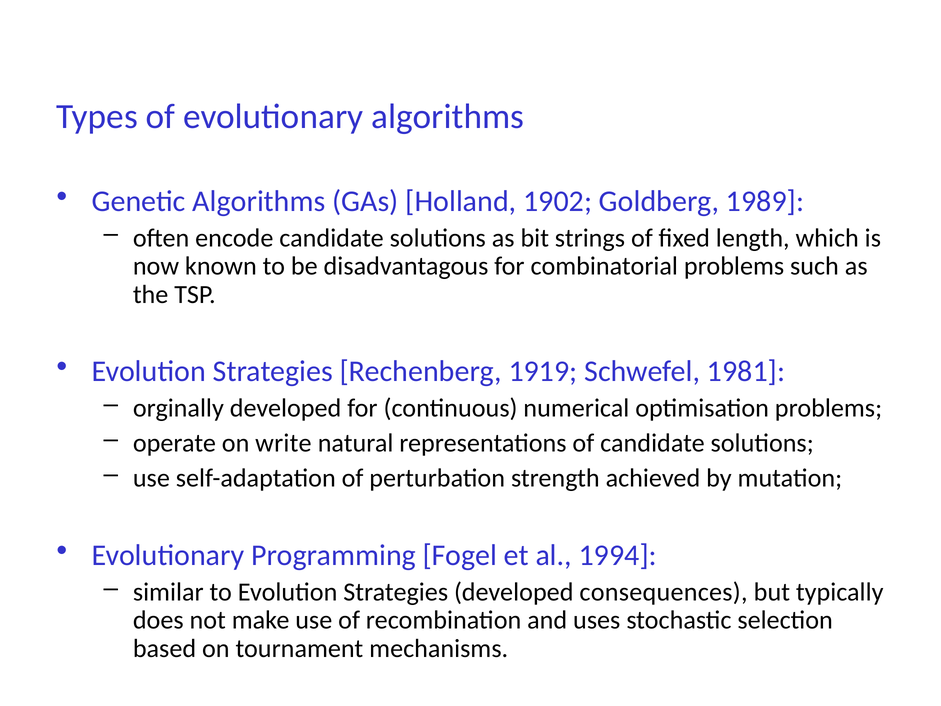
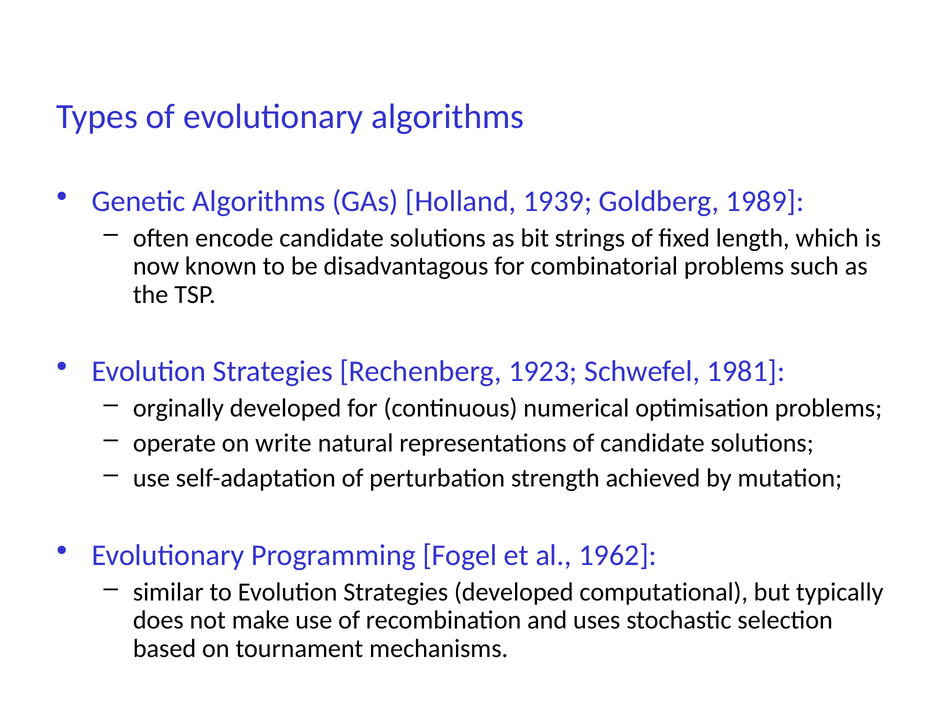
1902: 1902 -> 1939 (558, 201)
1919: 1919 -> 1923 (543, 371)
1994: 1994 -> 1962 (618, 555)
consequences: consequences -> computational (664, 592)
